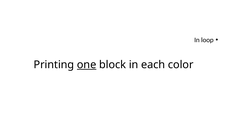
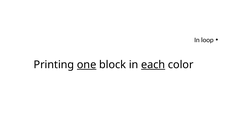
each underline: none -> present (153, 65)
